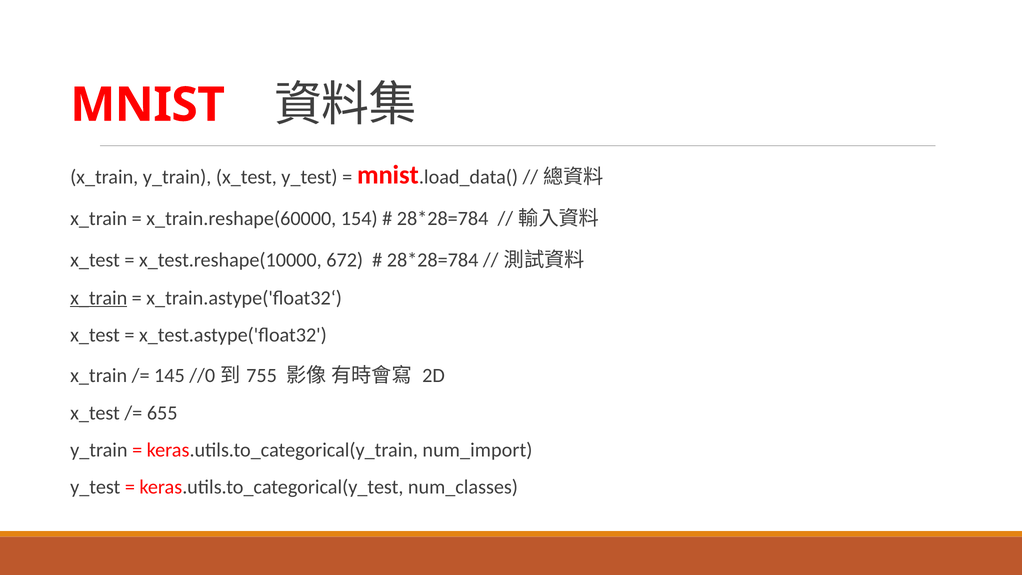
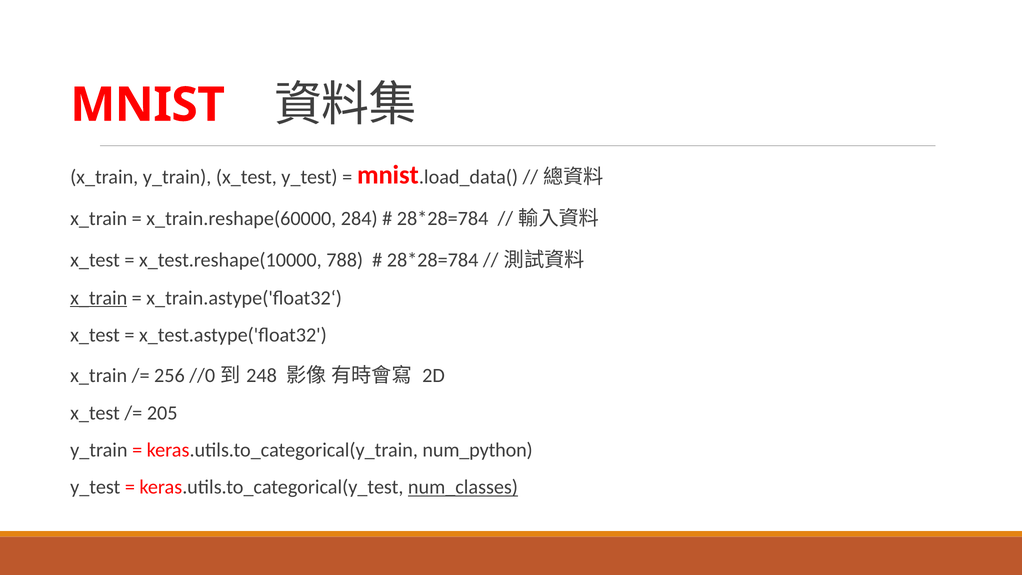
154: 154 -> 284 (359, 219)
672: 672 -> 788 (345, 260)
145: 145 -> 256 (169, 375)
755: 755 -> 248 (262, 375)
655: 655 -> 205 (162, 413)
num_import: num_import -> num_python (478, 450)
num_classes underline: none -> present (463, 487)
